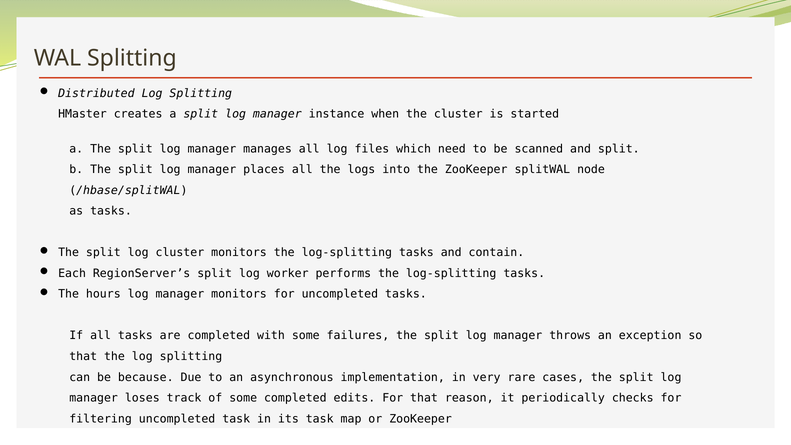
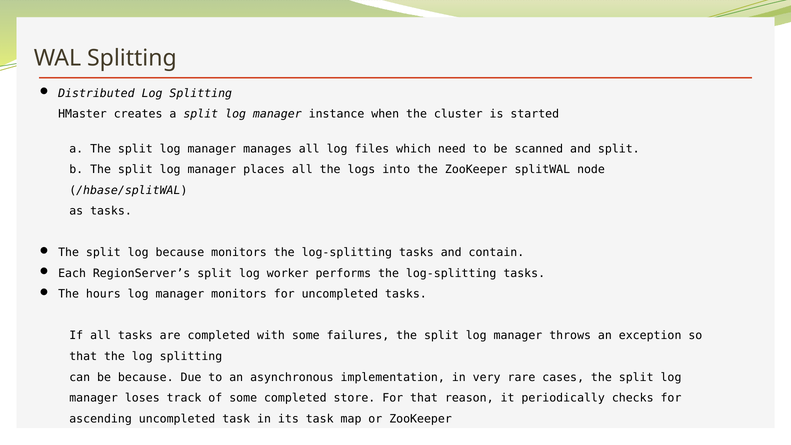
log cluster: cluster -> because (180, 253)
edits: edits -> store (354, 398)
filtering: filtering -> ascending (101, 419)
